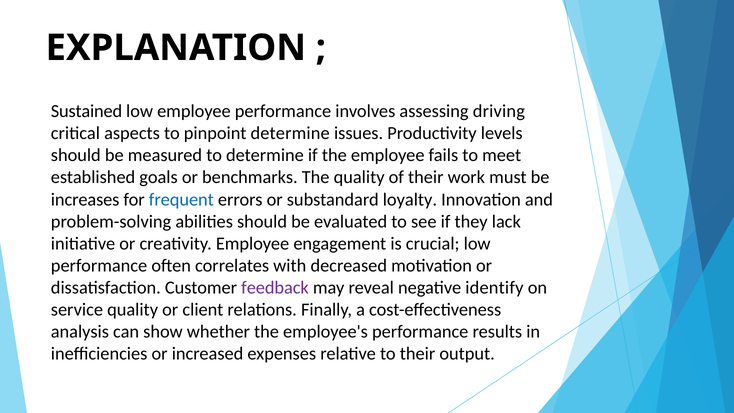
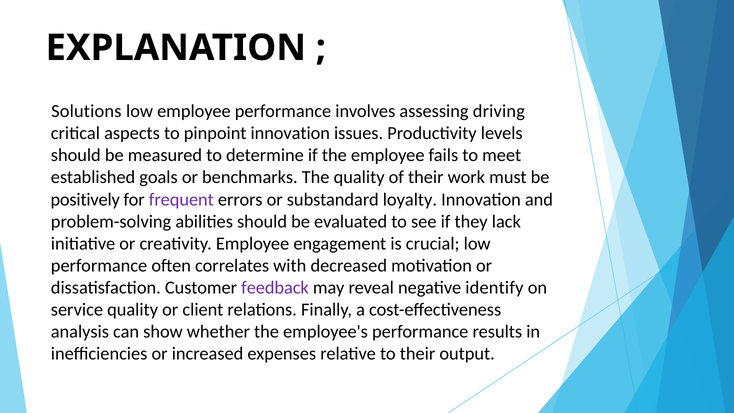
Sustained: Sustained -> Solutions (86, 111)
pinpoint determine: determine -> innovation (290, 133)
increases: increases -> positively (85, 199)
frequent colour: blue -> purple (181, 199)
